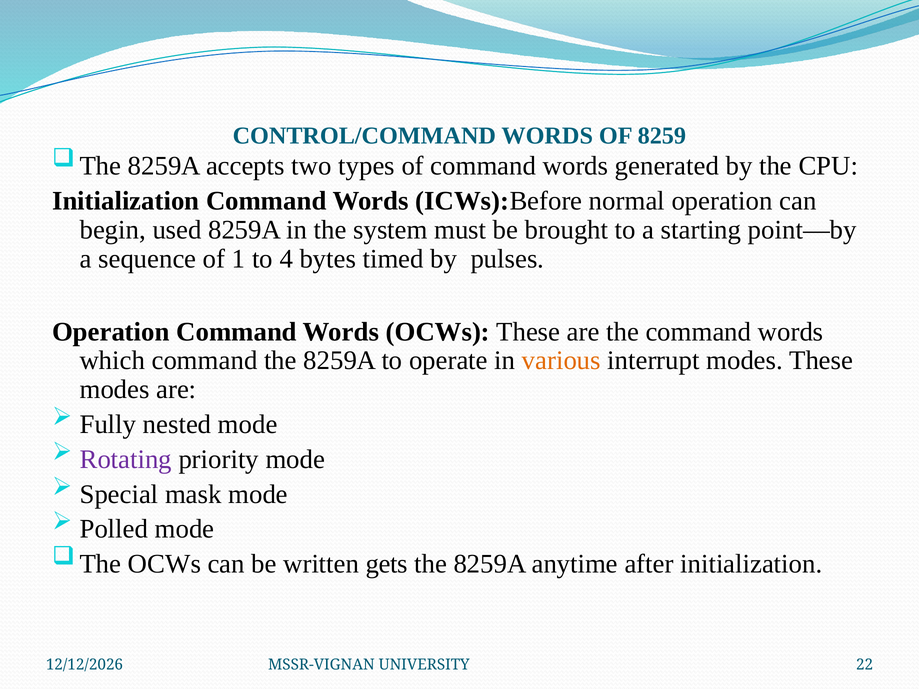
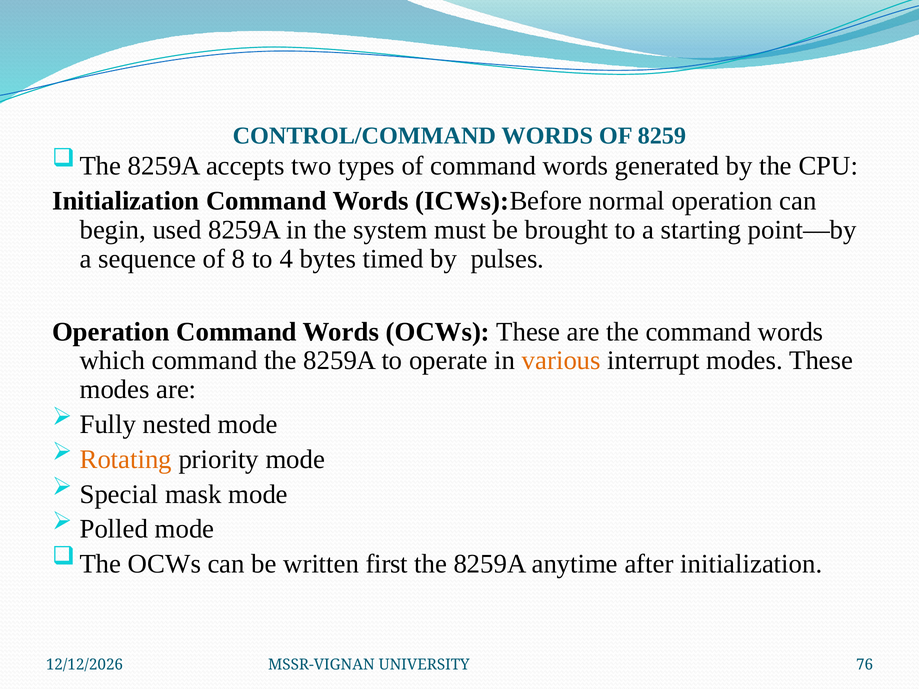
1: 1 -> 8 (239, 259)
Rotating colour: purple -> orange (126, 459)
gets: gets -> first (387, 564)
22: 22 -> 76 (865, 665)
